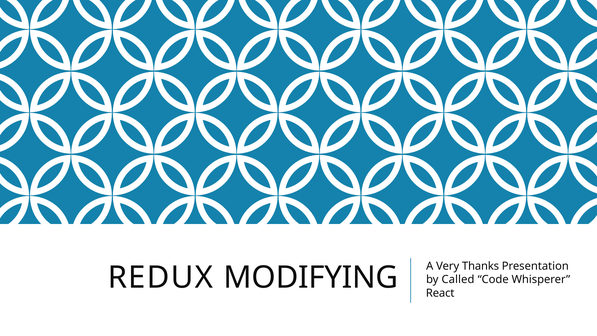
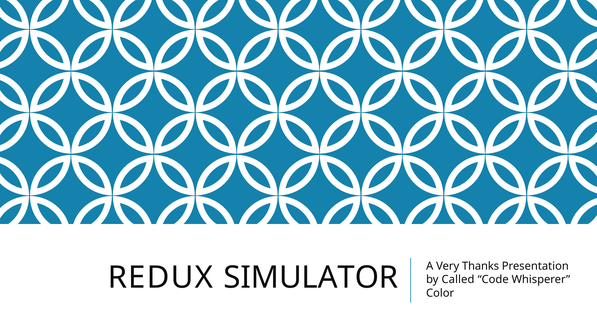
MODIFYING: MODIFYING -> SIMULATOR (311, 277)
React: React -> Color (440, 293)
